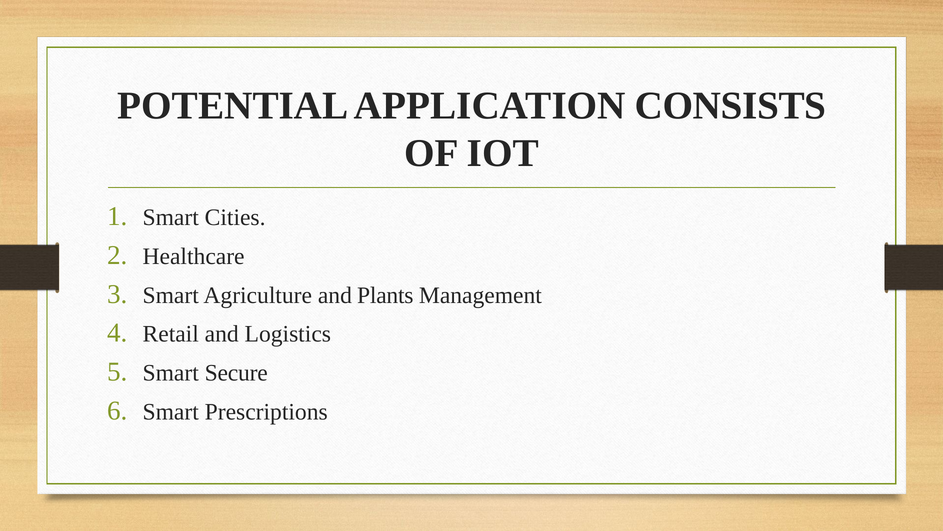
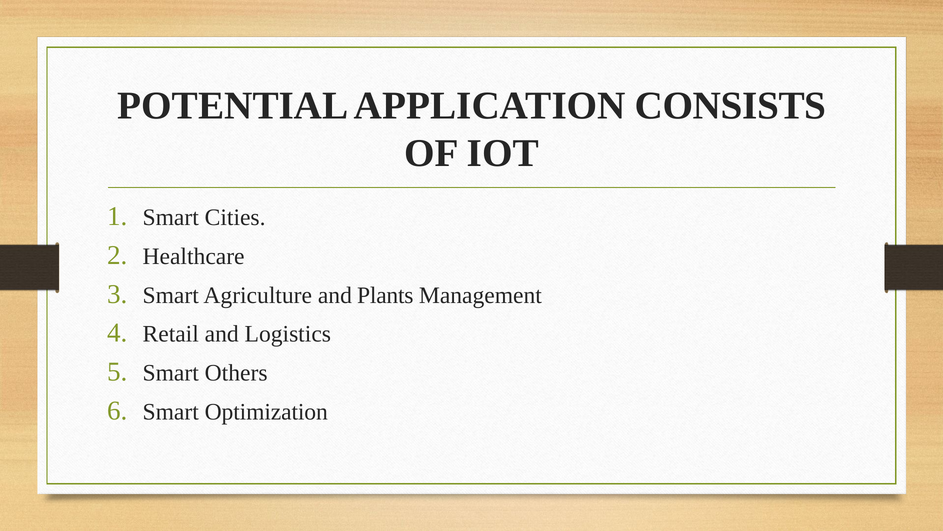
Secure: Secure -> Others (236, 373)
Prescriptions: Prescriptions -> Optimization (266, 412)
